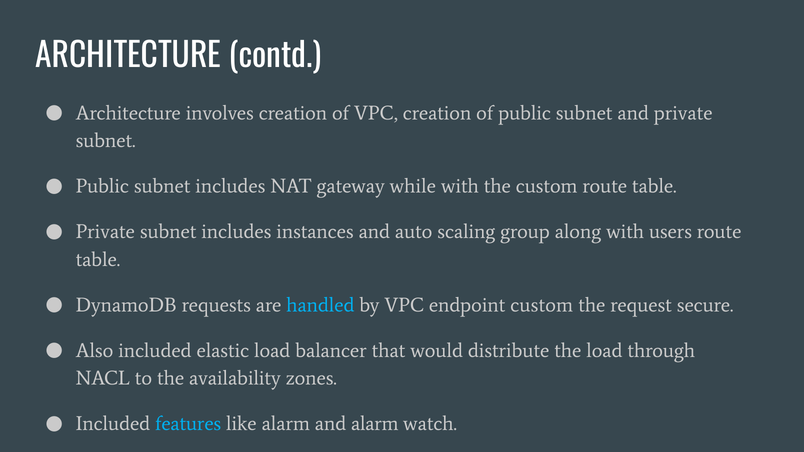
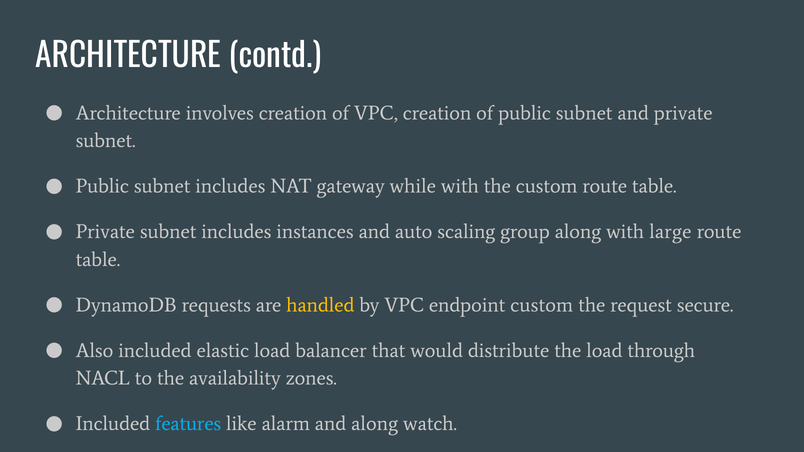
users: users -> large (670, 232)
handled colour: light blue -> yellow (320, 305)
and alarm: alarm -> along (375, 424)
